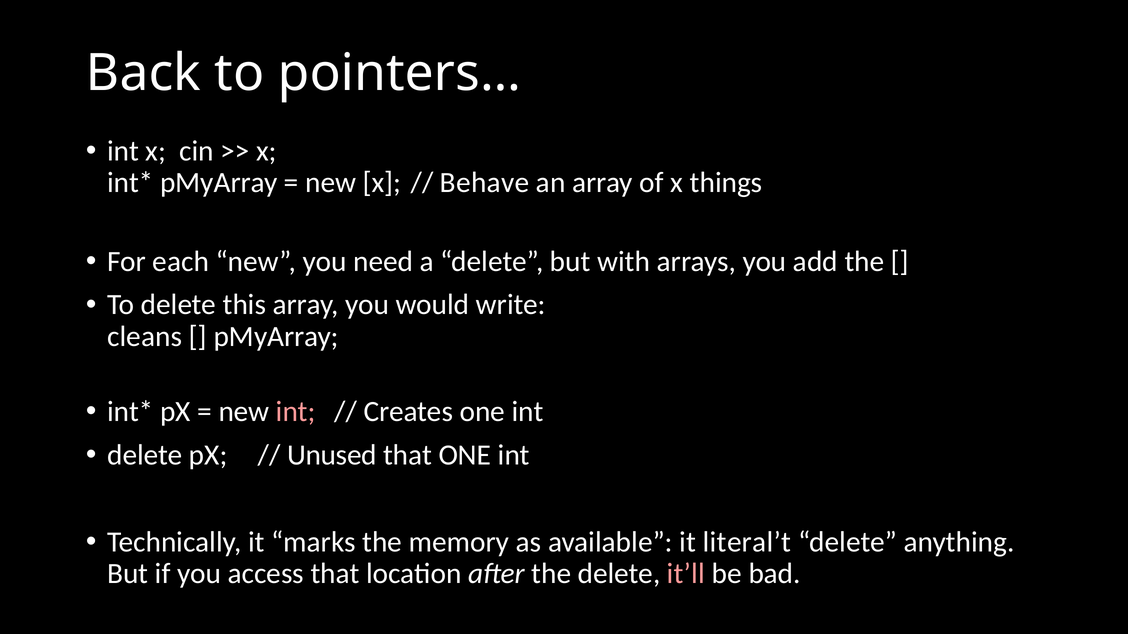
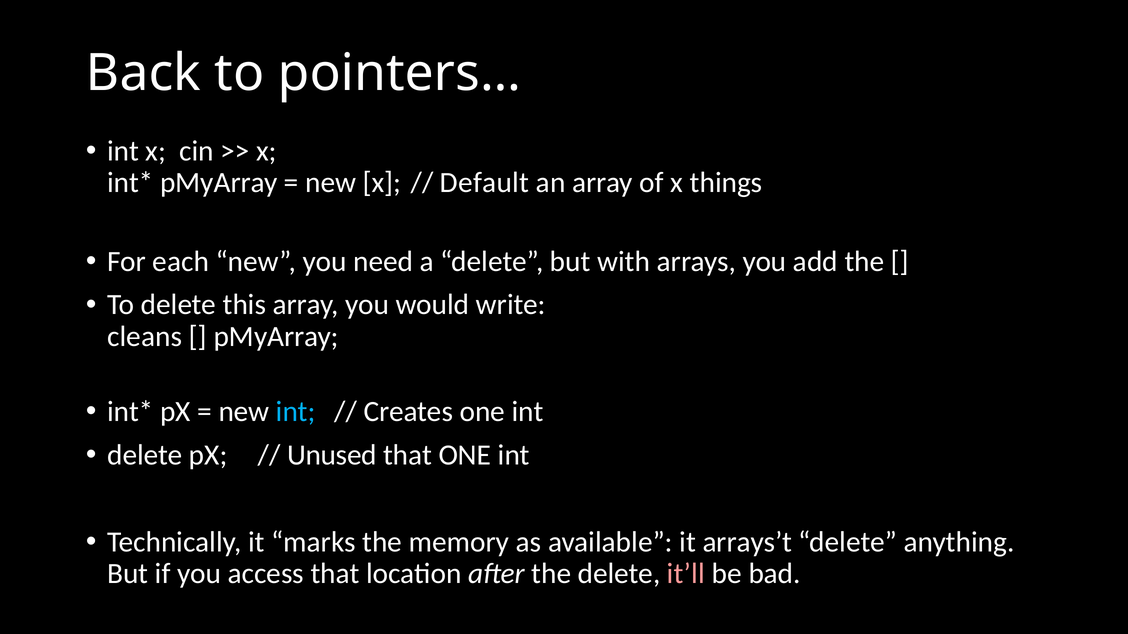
Behave: Behave -> Default (485, 183)
int colour: pink -> light blue (296, 412)
literal’t: literal’t -> arrays’t (747, 542)
